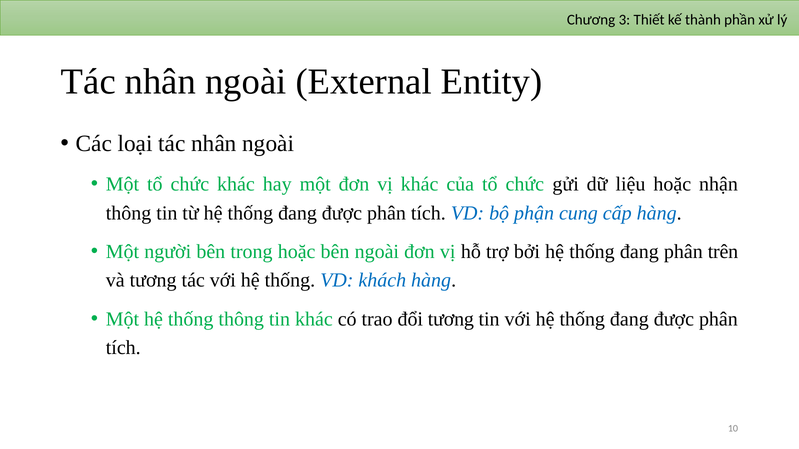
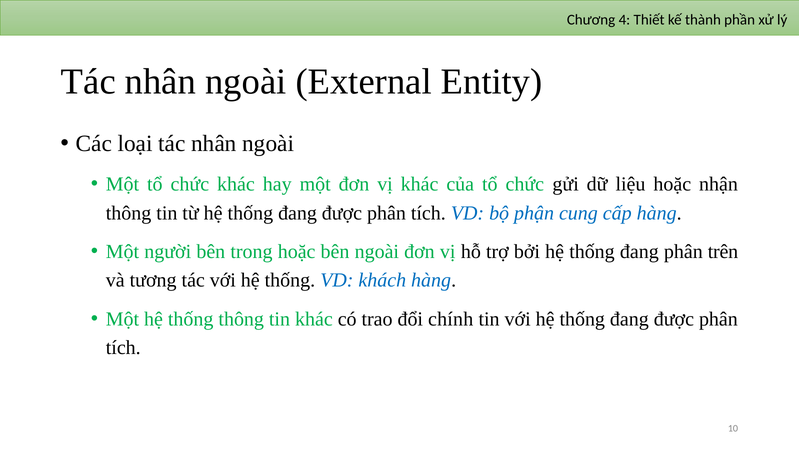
3: 3 -> 4 (624, 20)
đổi tương: tương -> chính (451, 319)
